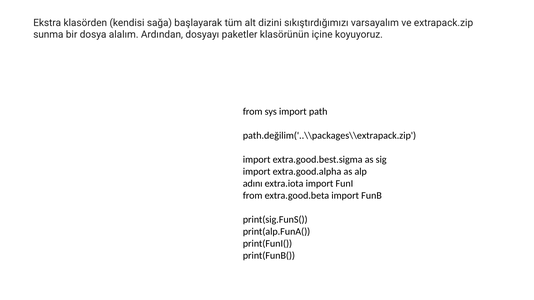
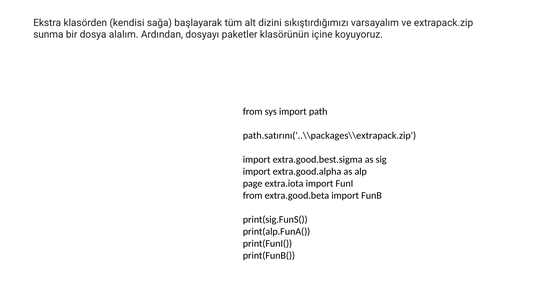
path.değilim('..\\packages\\extrapack.zip: path.değilim('..\\packages\\extrapack.zip -> path.satırını('..\\packages\\extrapack.zip (329, 136)
adını: adını -> page (253, 184)
